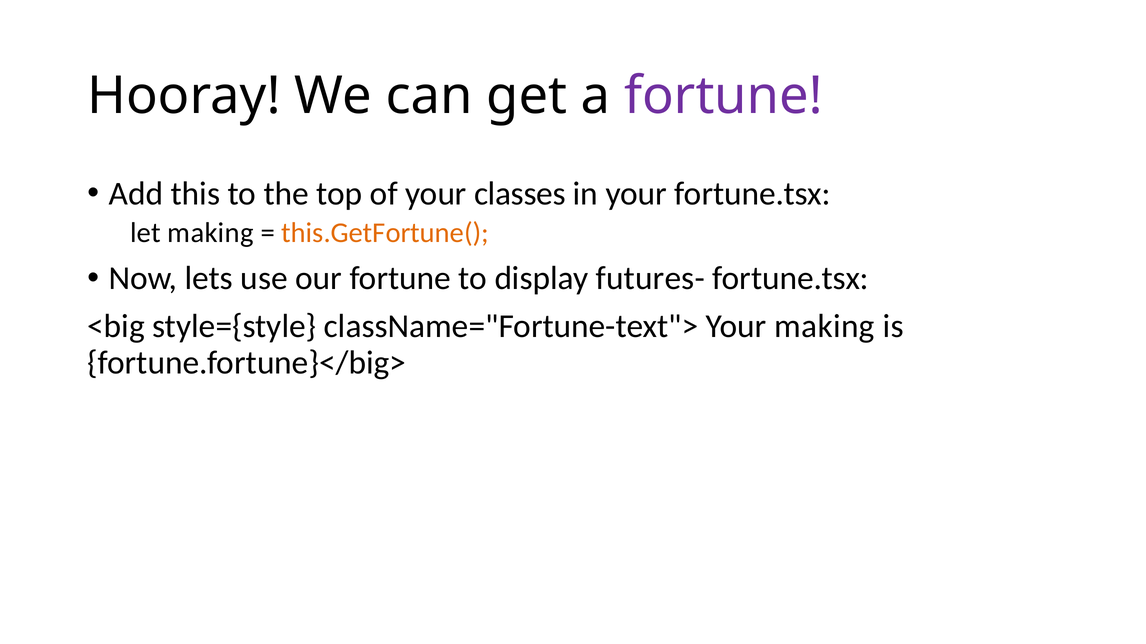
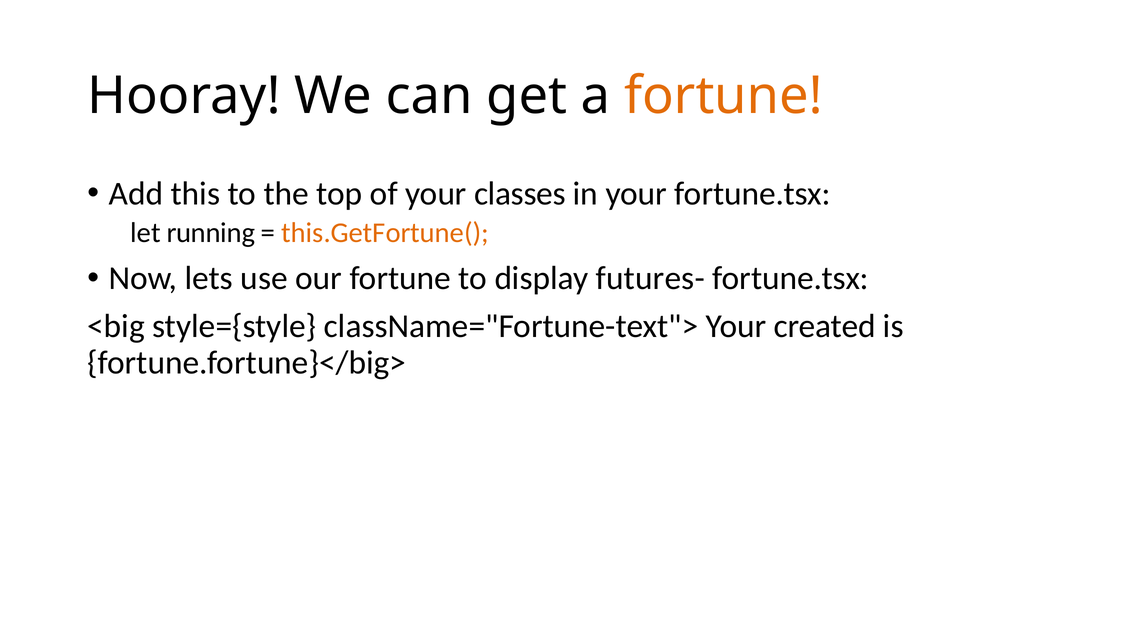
fortune colour: purple -> orange (724, 96)
let making: making -> running (211, 233)
Your making: making -> created (825, 327)
